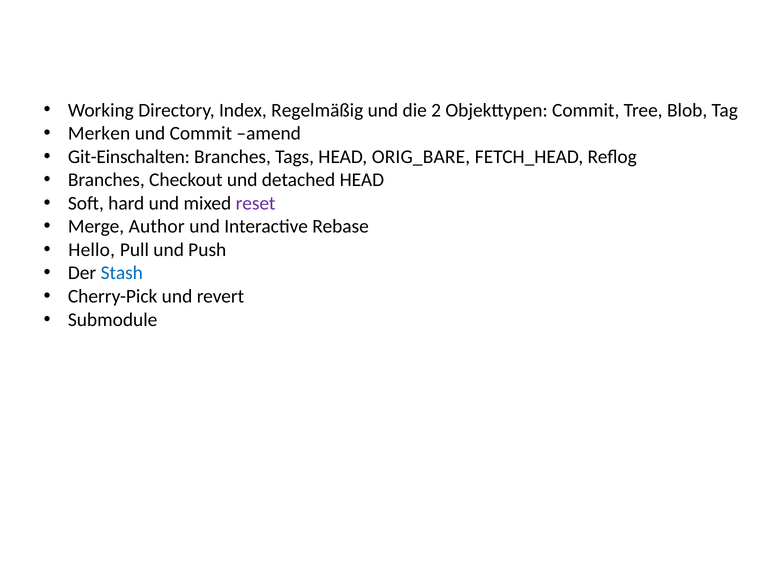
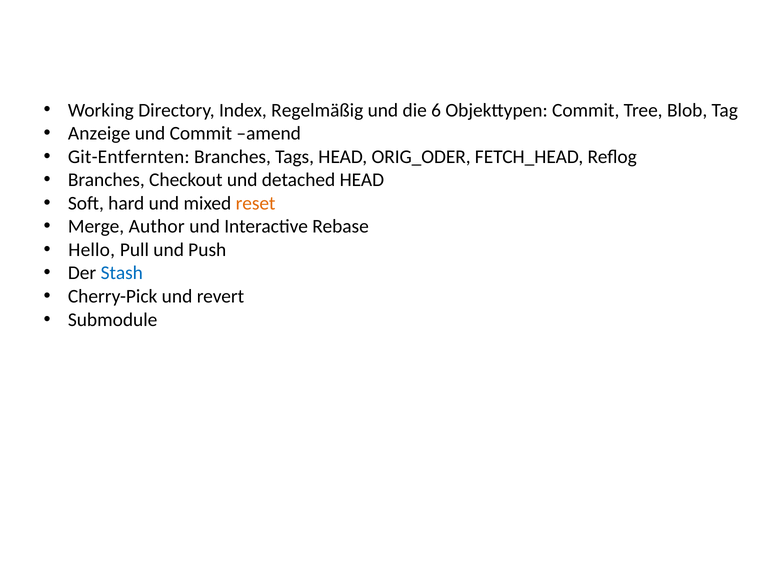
2: 2 -> 6 (436, 110)
Merken: Merken -> Anzeige (99, 133)
Git-Einschalten: Git-Einschalten -> Git-Entfernten (129, 157)
ORIG_BARE: ORIG_BARE -> ORIG_ODER (421, 157)
reset colour: purple -> orange (256, 203)
